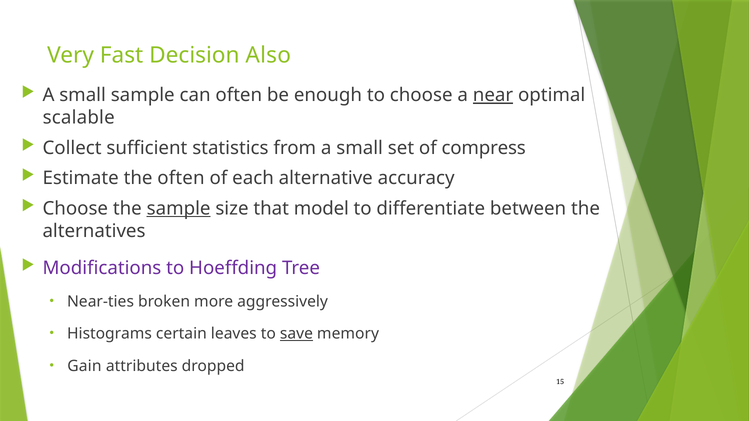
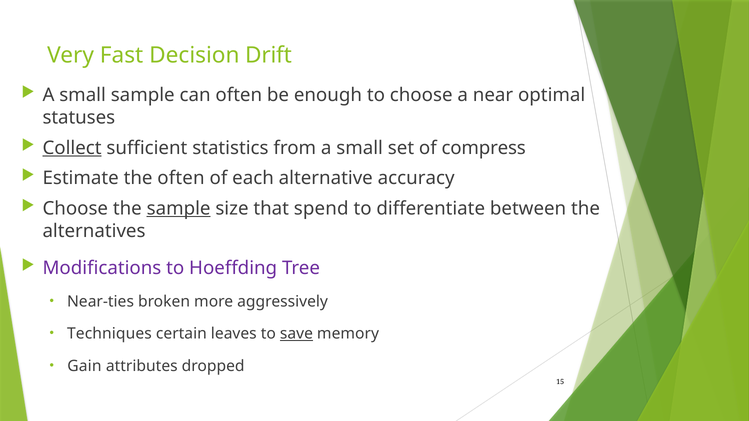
Also: Also -> Drift (268, 55)
near underline: present -> none (493, 95)
scalable: scalable -> statuses (79, 118)
Collect underline: none -> present (72, 148)
model: model -> spend (321, 209)
Histograms: Histograms -> Techniques (109, 334)
